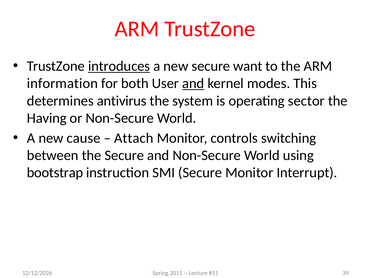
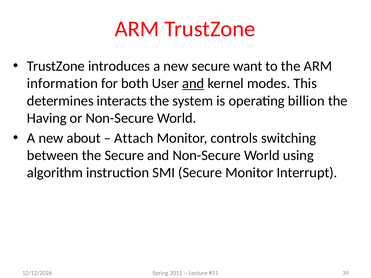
introduces underline: present -> none (119, 66)
antivirus: antivirus -> interacts (122, 101)
sector: sector -> billion (306, 101)
cause: cause -> about (84, 138)
bootstrap: bootstrap -> algorithm (55, 173)
